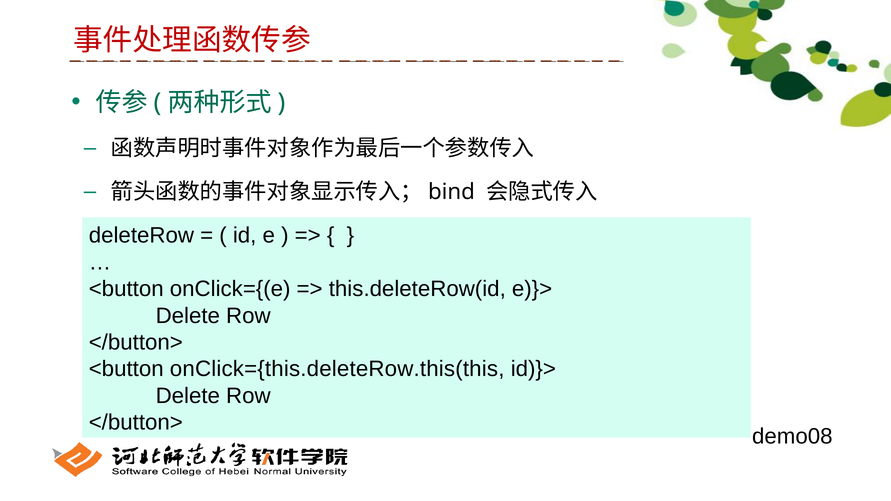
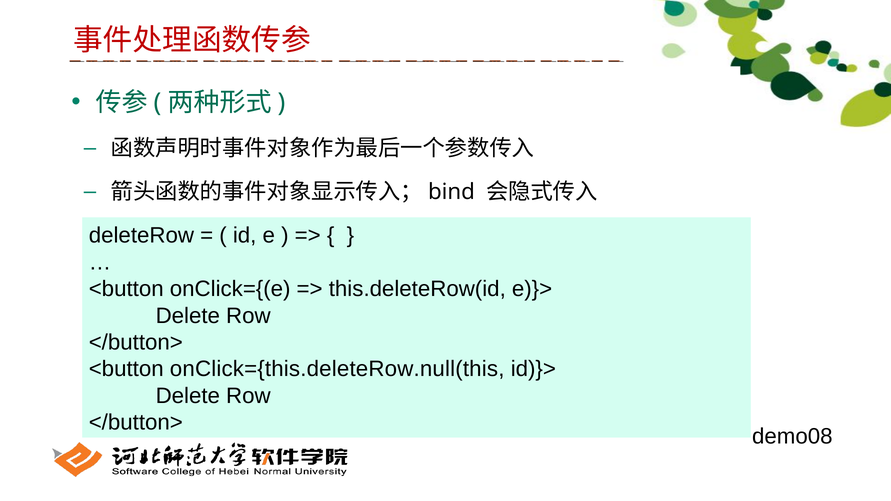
onClick={this.deleteRow.this(this: onClick={this.deleteRow.this(this -> onClick={this.deleteRow.null(this (337, 369)
